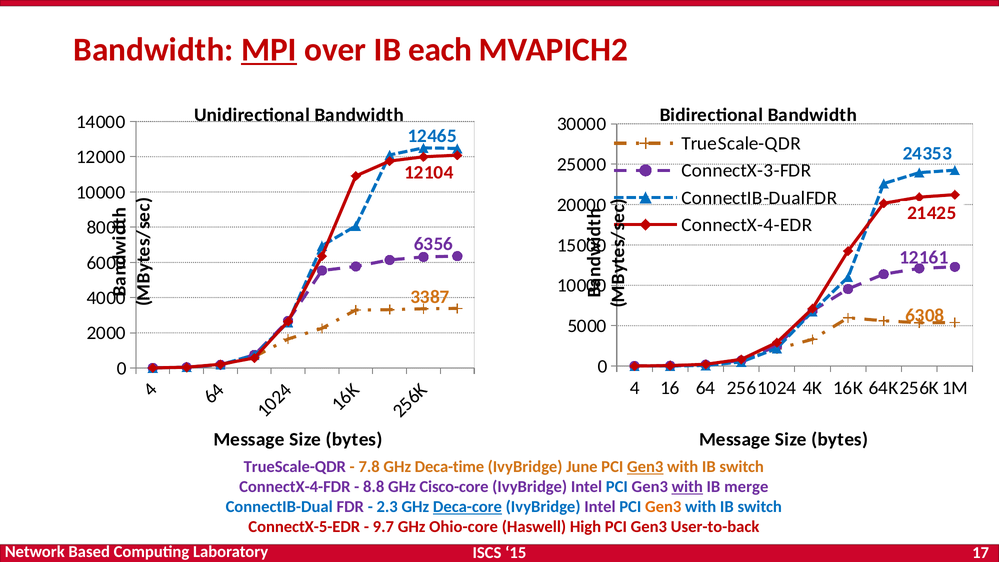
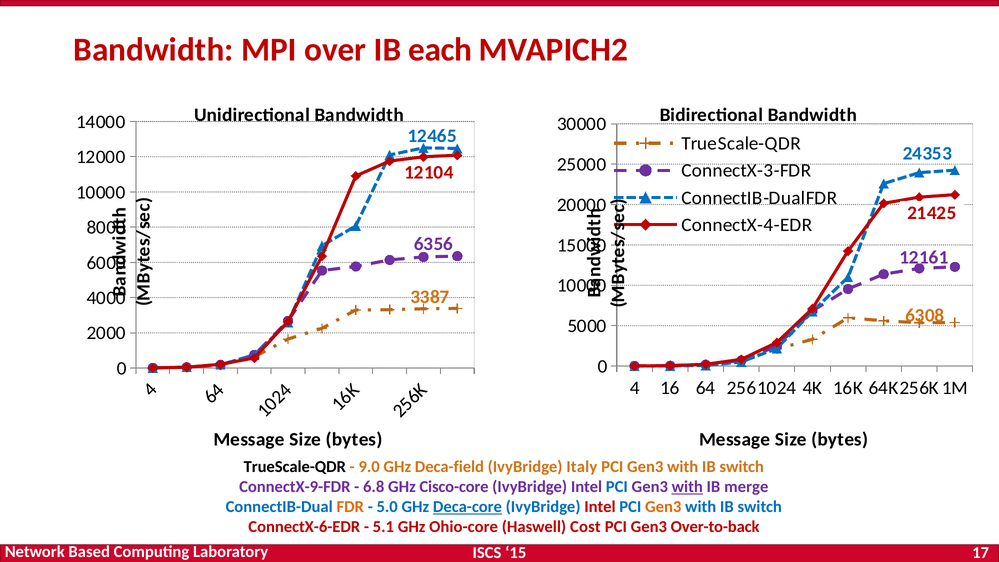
MPI underline: present -> none (269, 50)
TrueScale-QDR colour: purple -> black (295, 467)
7.8: 7.8 -> 9.0 (369, 467)
Deca-time: Deca-time -> Deca-field (449, 467)
June: June -> Italy (582, 467)
Gen3 underline: present -> none (645, 467)
ConnectX-4-FDR: ConnectX-4-FDR -> ConnectX-9-FDR (295, 487)
8.8: 8.8 -> 6.8 (374, 487)
FDR colour: purple -> orange (350, 507)
2.3: 2.3 -> 5.0 (387, 507)
Intel colour: purple -> red (600, 507)
ConnectX-5-EDR: ConnectX-5-EDR -> ConnectX-6-EDR (304, 527)
9.7: 9.7 -> 5.1 (383, 527)
High: High -> Cost (585, 527)
User-to-back: User-to-back -> Over-to-back (715, 527)
